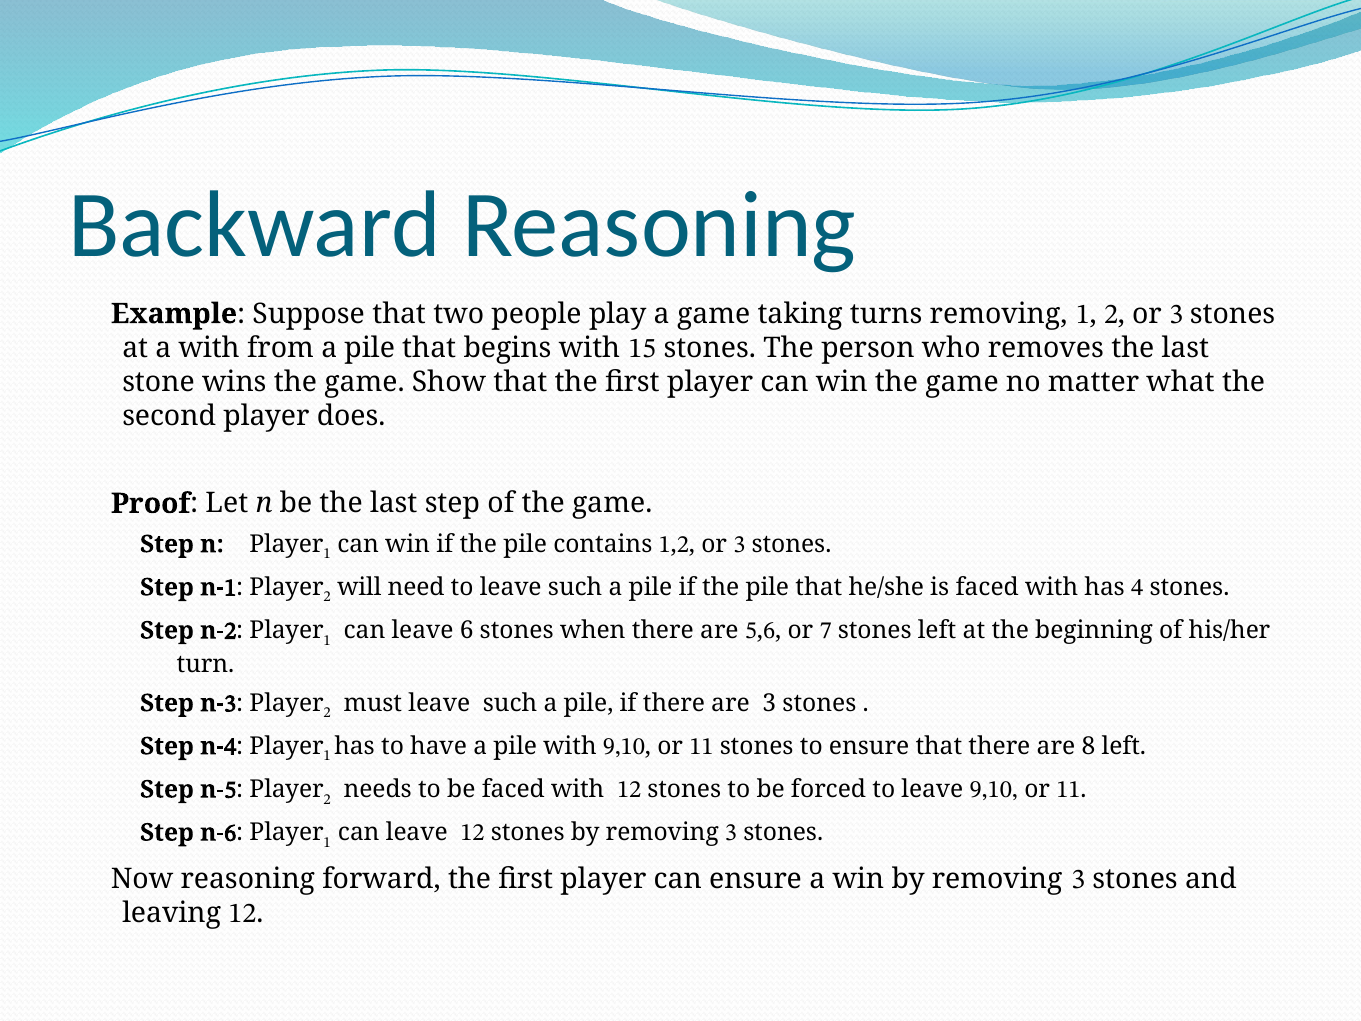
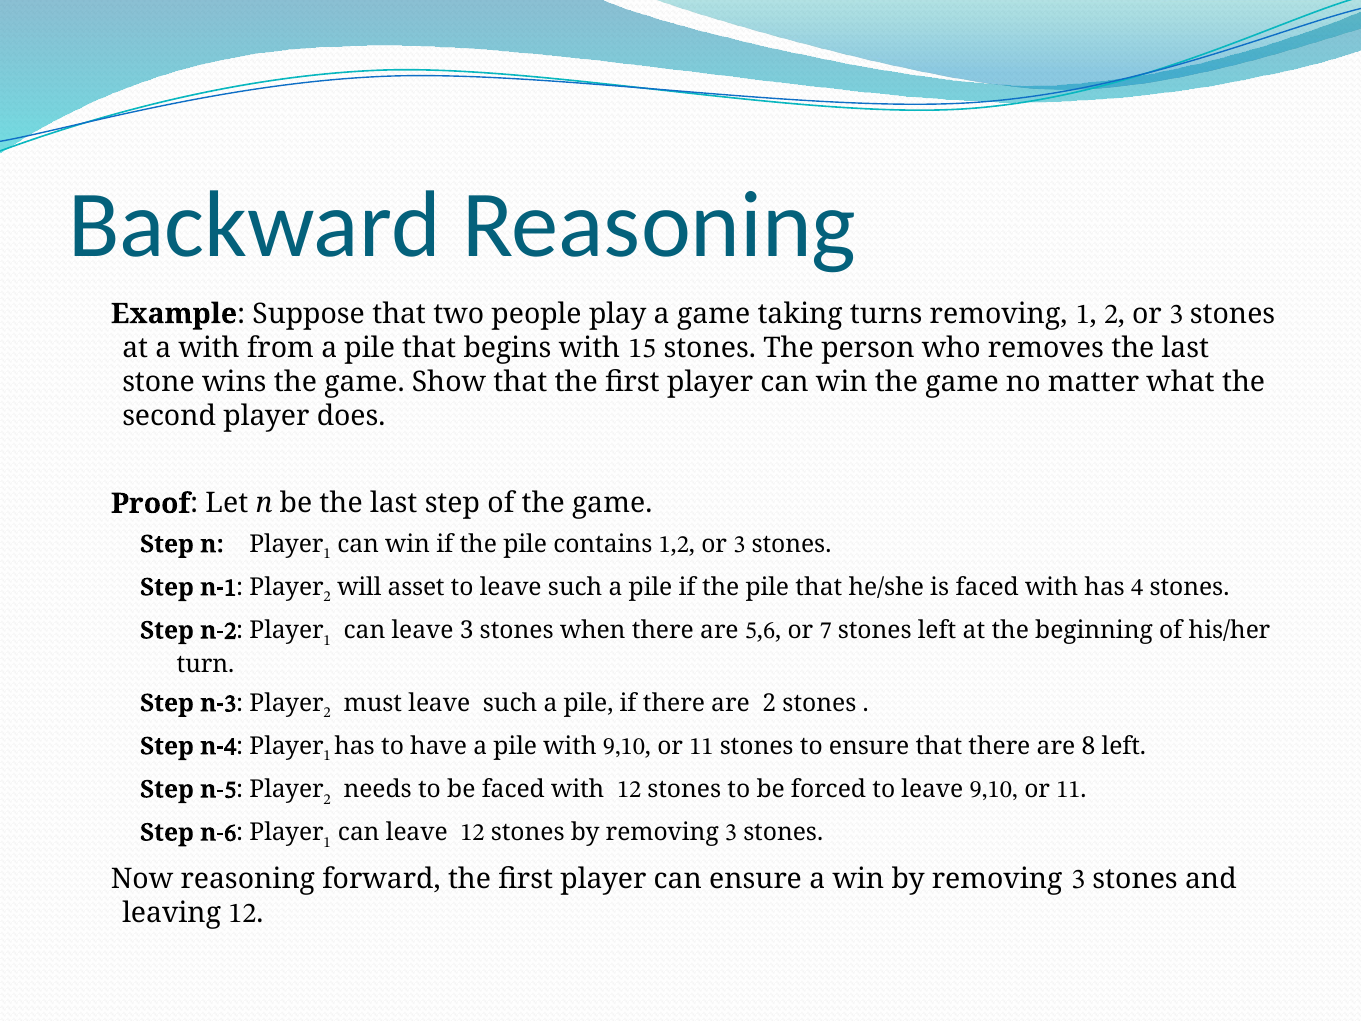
need: need -> asset (416, 587)
leave 6: 6 -> 3 (467, 630)
are 3: 3 -> 2 (769, 703)
